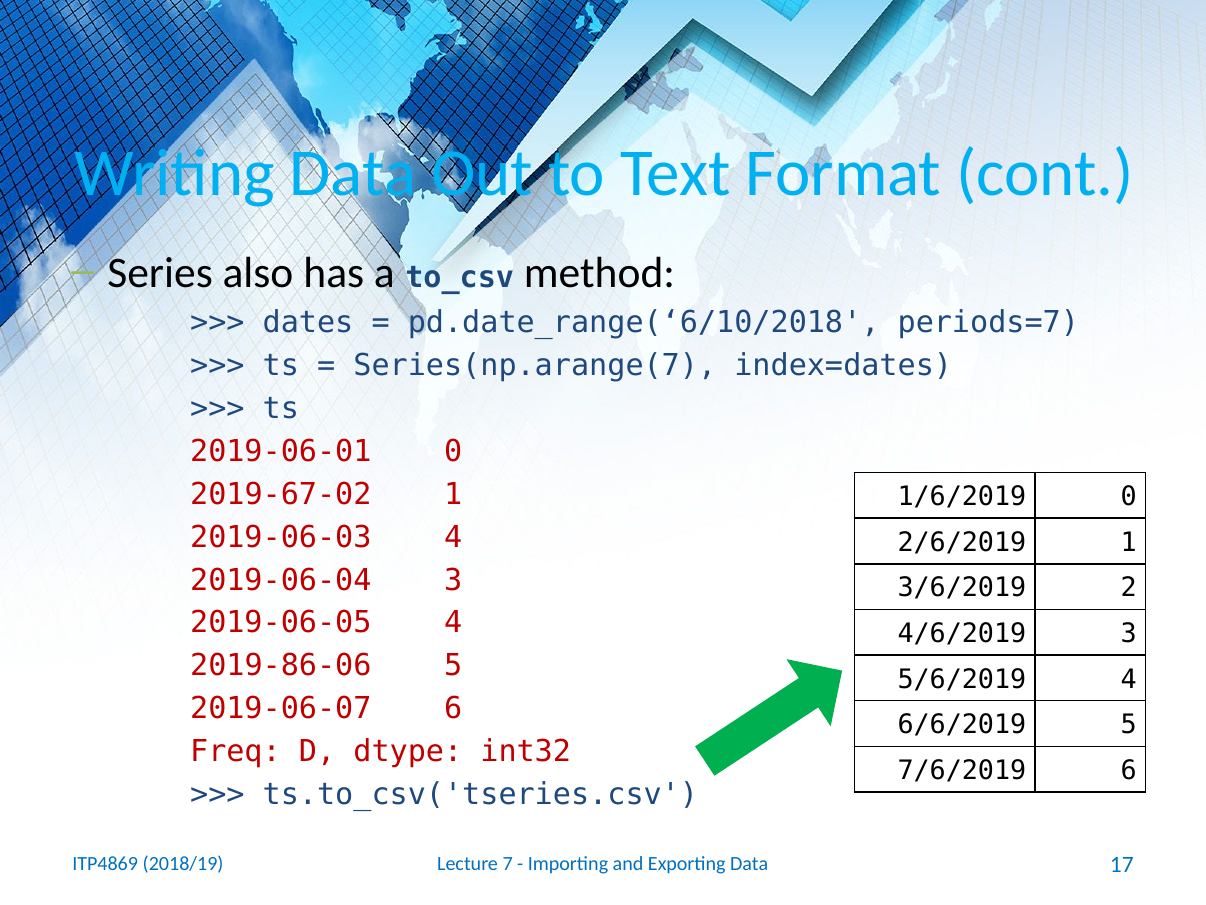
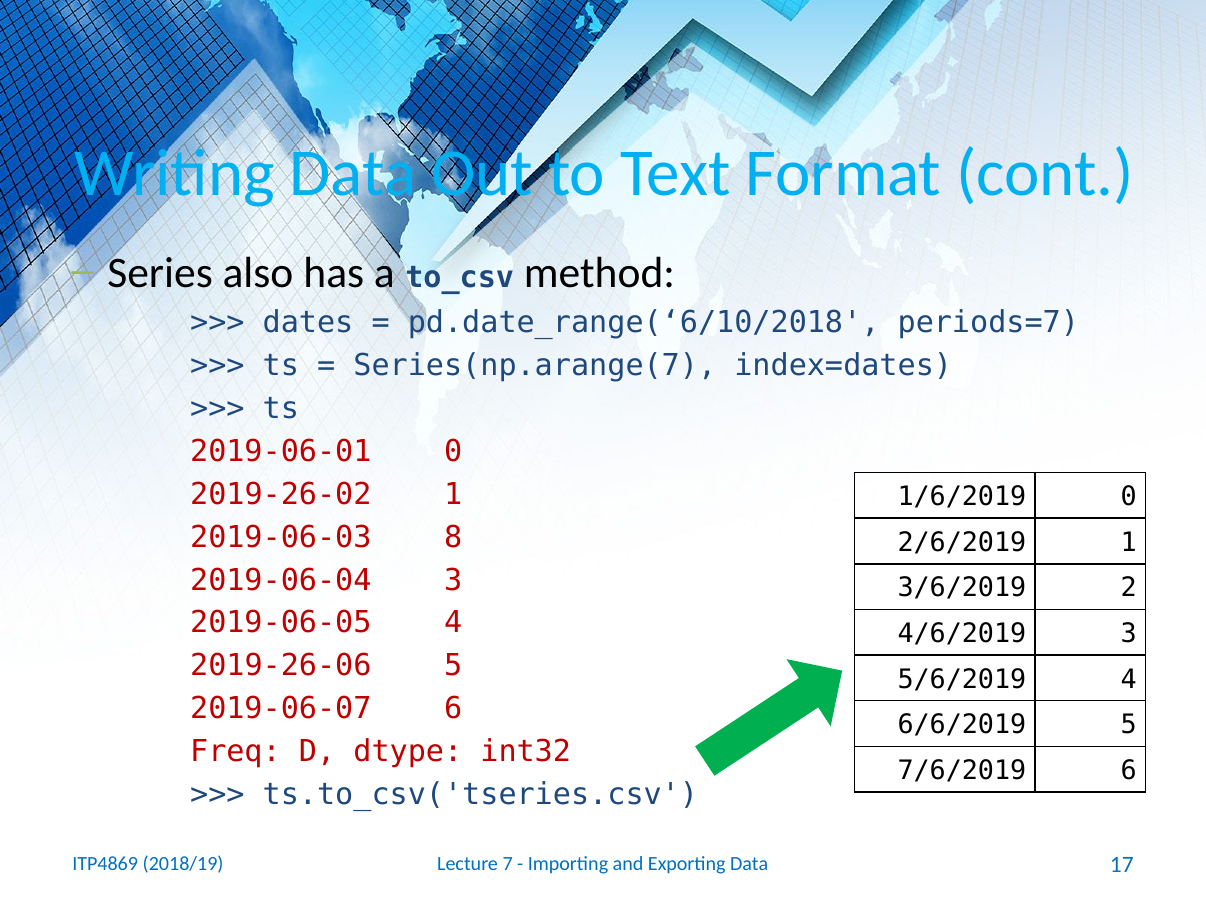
2019-67-02: 2019-67-02 -> 2019-26-02 (281, 494)
2019-06-03 4: 4 -> 8 (453, 537)
2019-86-06: 2019-86-06 -> 2019-26-06 (281, 666)
